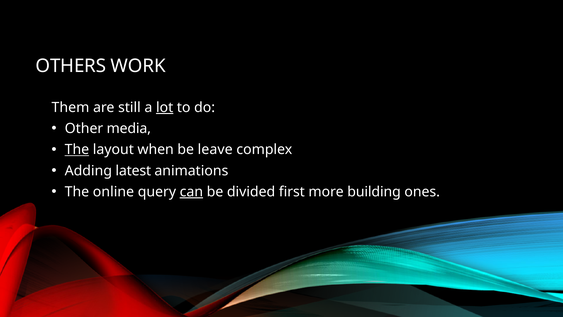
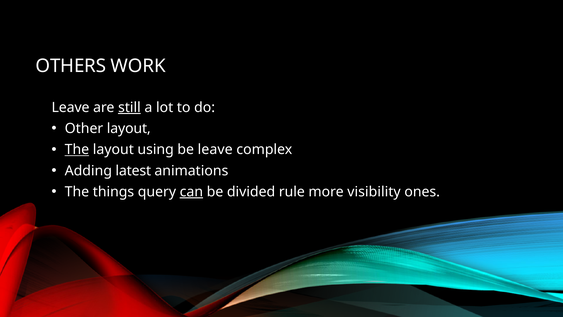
Them: Them -> Leave (71, 107)
still underline: none -> present (129, 107)
lot underline: present -> none (165, 107)
Other media: media -> layout (129, 128)
when: when -> using (156, 149)
online: online -> things (113, 192)
first: first -> rule (292, 192)
building: building -> visibility (374, 192)
